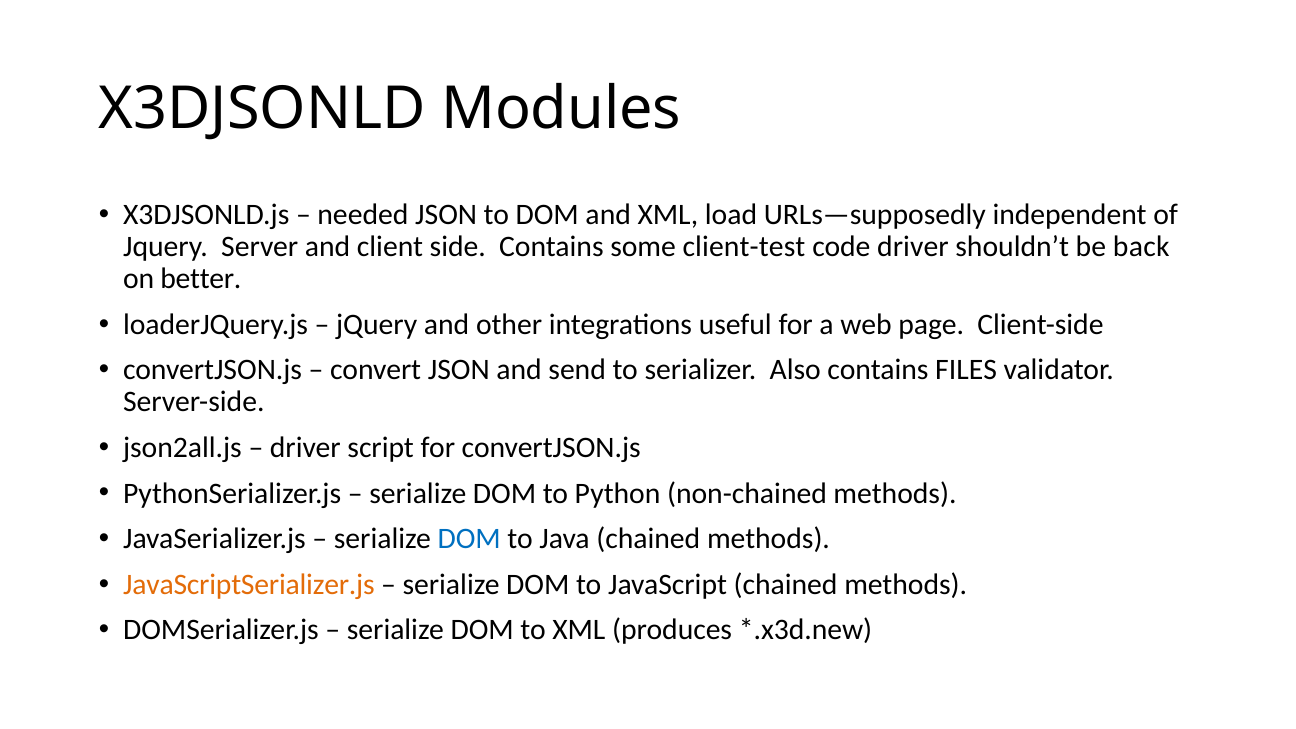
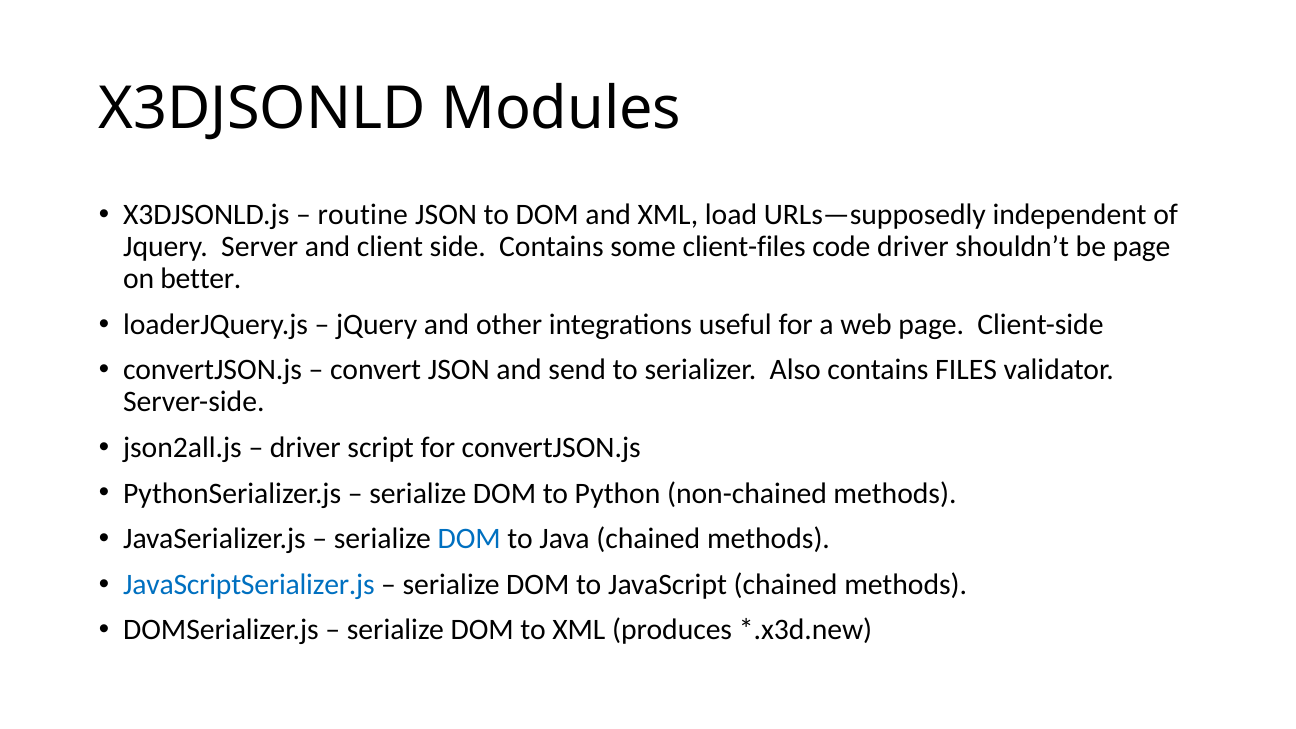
needed: needed -> routine (363, 215)
client-test: client-test -> client-files (744, 247)
be back: back -> page (1142, 247)
JavaScriptSerializer.js colour: orange -> blue (249, 584)
